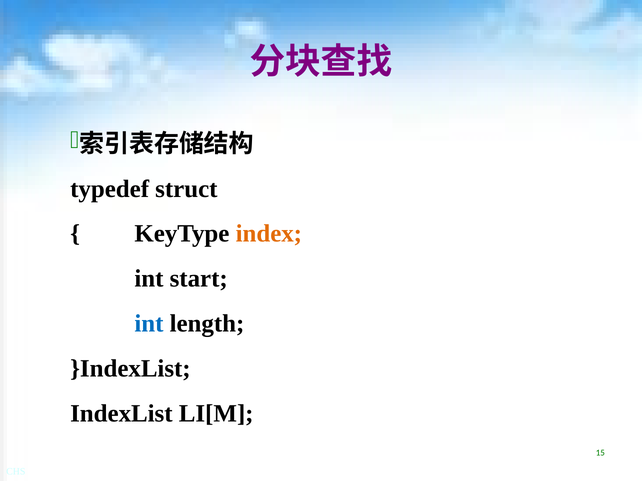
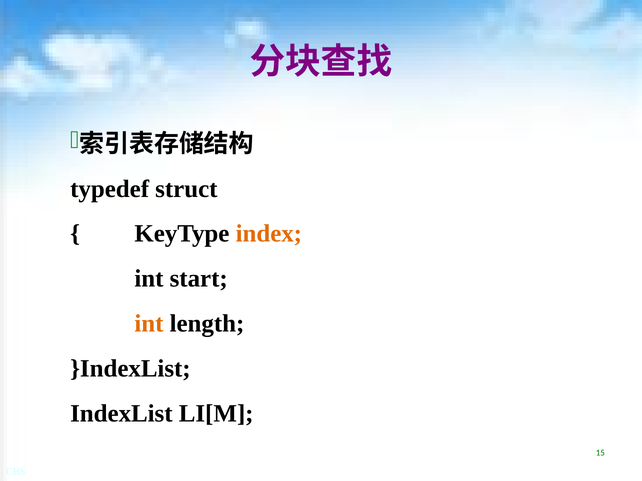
int colour: blue -> orange (149, 324)
